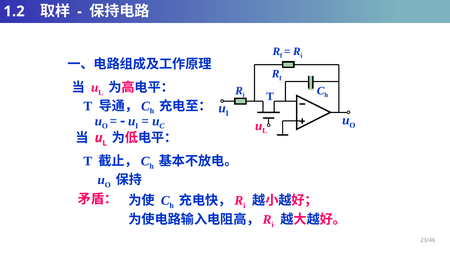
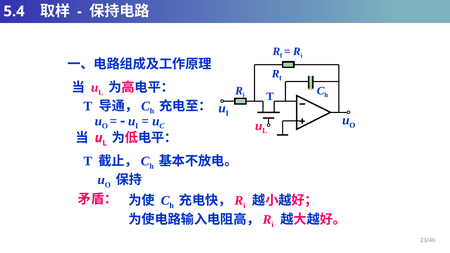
1.2: 1.2 -> 5.4 (14, 11)
